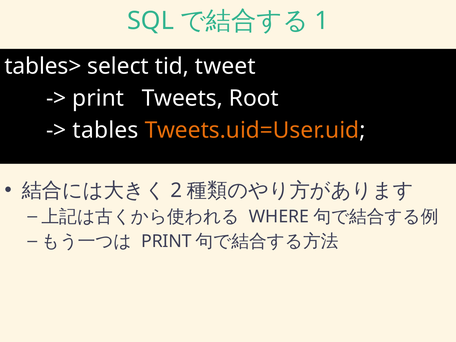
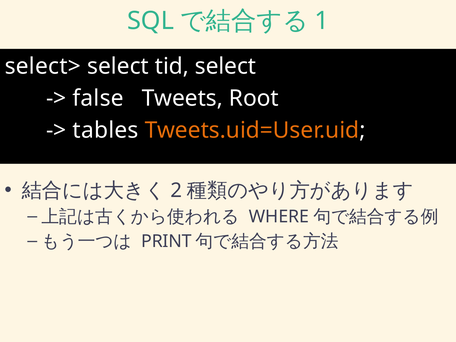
tables>: tables> -> select> (43, 66)
tid tweet: tweet -> select (226, 66)
print: print -> false (98, 98)
